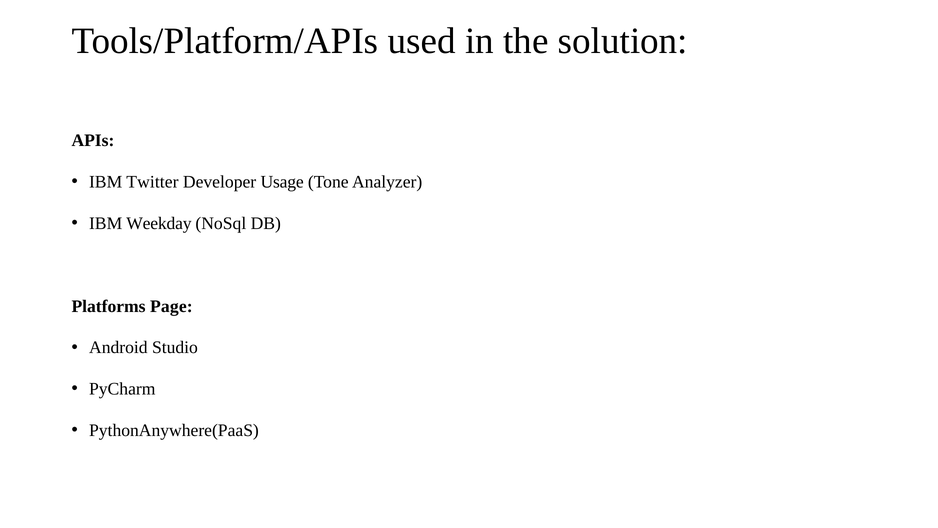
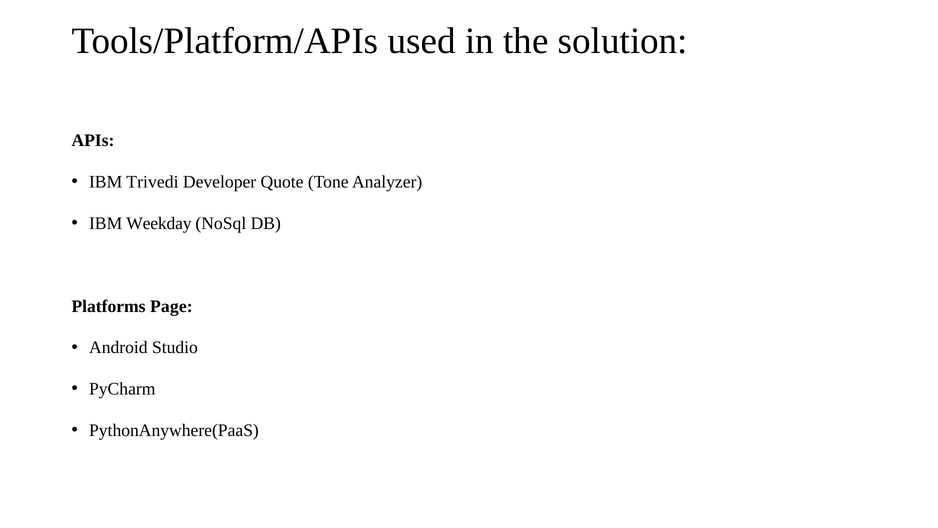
Twitter: Twitter -> Trivedi (152, 182)
Usage: Usage -> Quote (282, 182)
